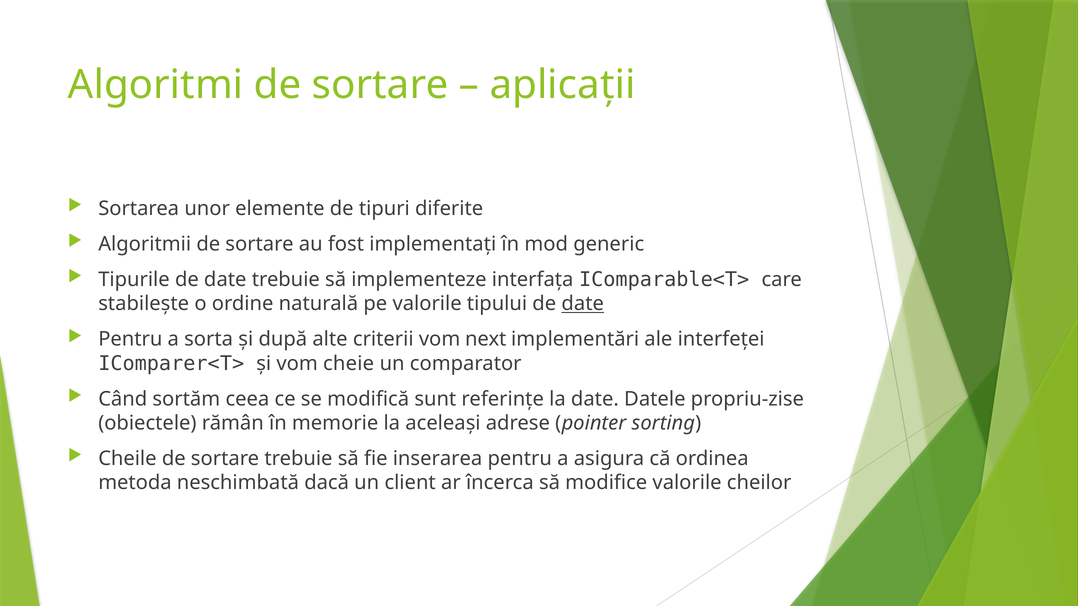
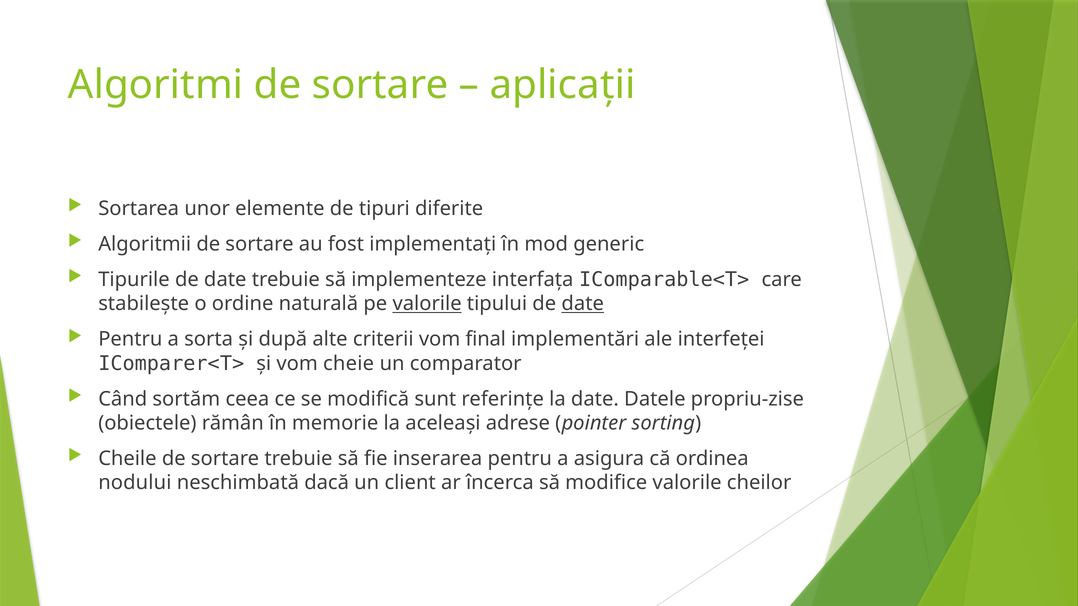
valorile underline: none -> present (427, 304)
next: next -> final (486, 339)
metoda: metoda -> nodului (135, 483)
